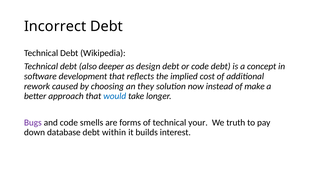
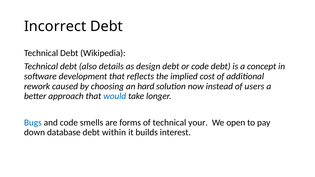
deeper: deeper -> details (111, 66)
they: they -> hard (146, 86)
make: make -> users (254, 86)
Bugs colour: purple -> blue (33, 123)
truth: truth -> open (236, 123)
